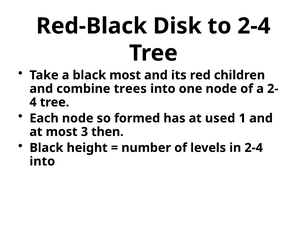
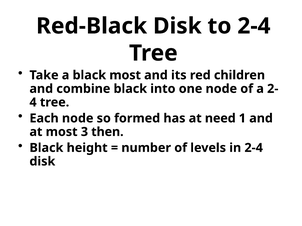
combine trees: trees -> black (130, 89)
used: used -> need (220, 119)
into: into -> disk (42, 162)
